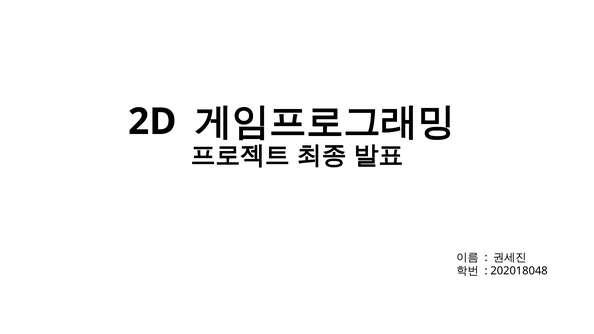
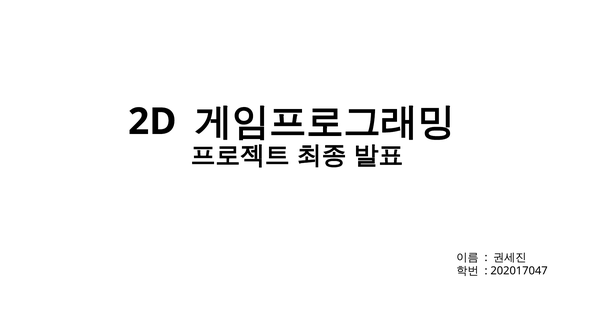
202018048: 202018048 -> 202017047 (519, 271)
